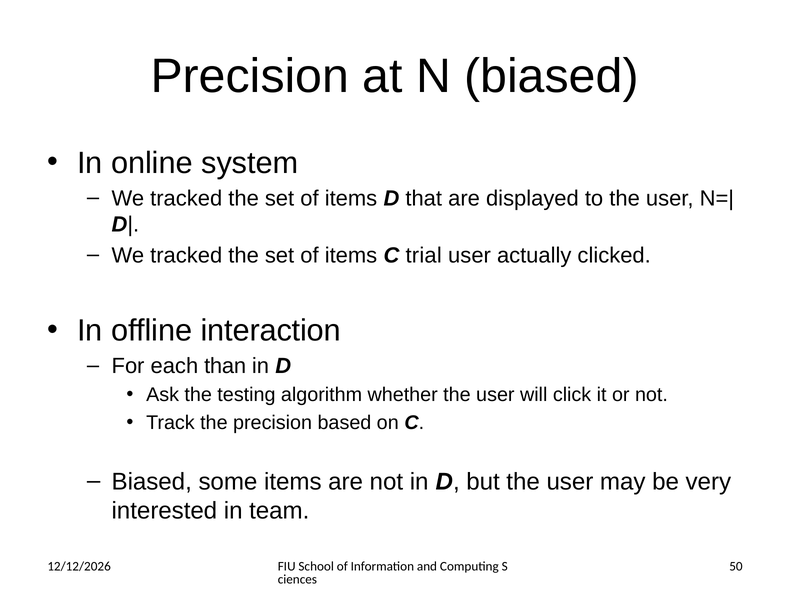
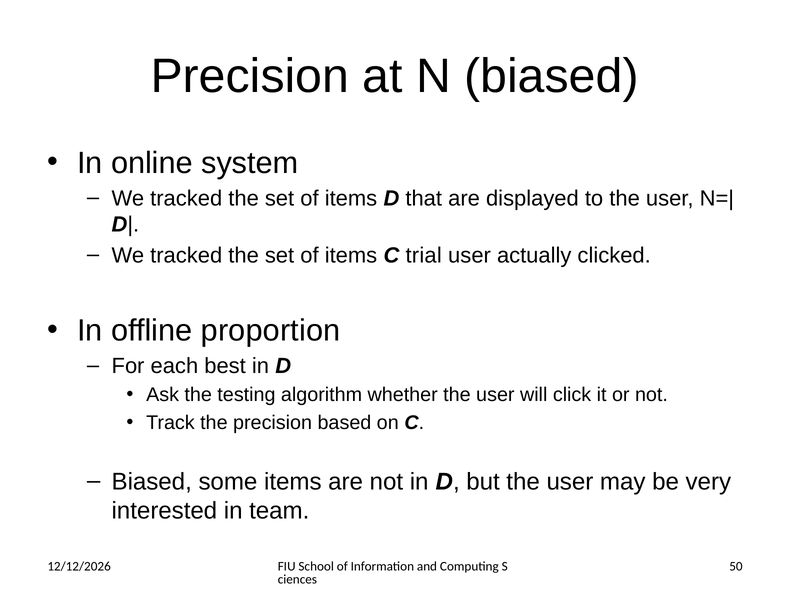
interaction: interaction -> proportion (271, 330)
than: than -> best (225, 366)
